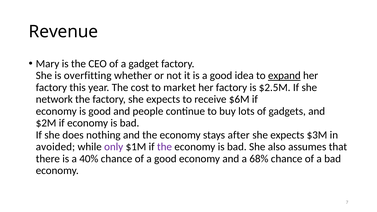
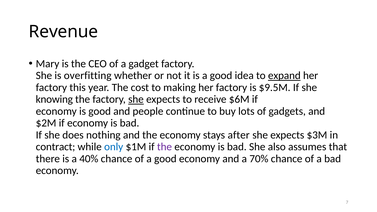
market: market -> making (180, 87)
$2.5M: $2.5M -> $9.5M (275, 87)
network: network -> knowing (54, 99)
she underline: none -> present (136, 99)
avoided: avoided -> contract (56, 147)
only colour: purple -> blue (114, 147)
68%: 68% -> 70% (259, 159)
